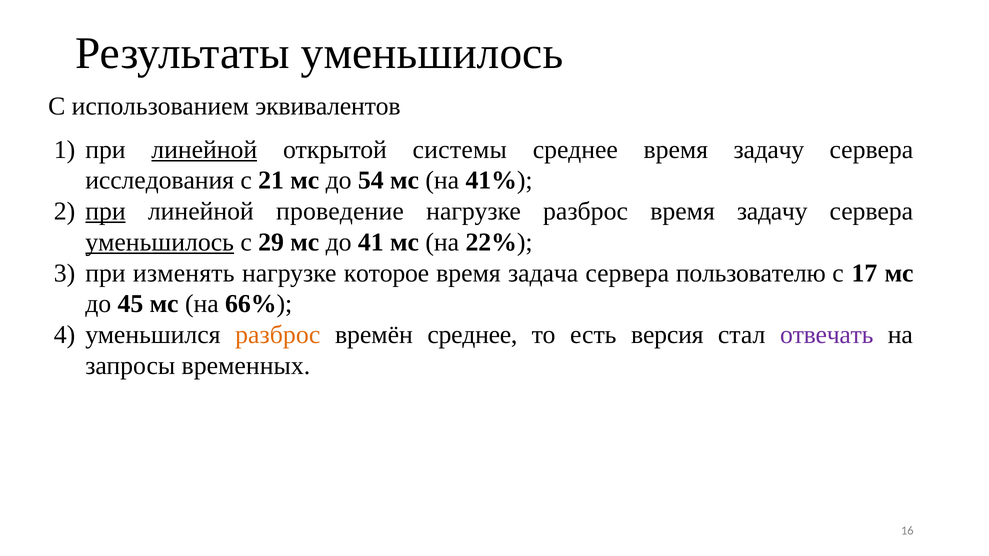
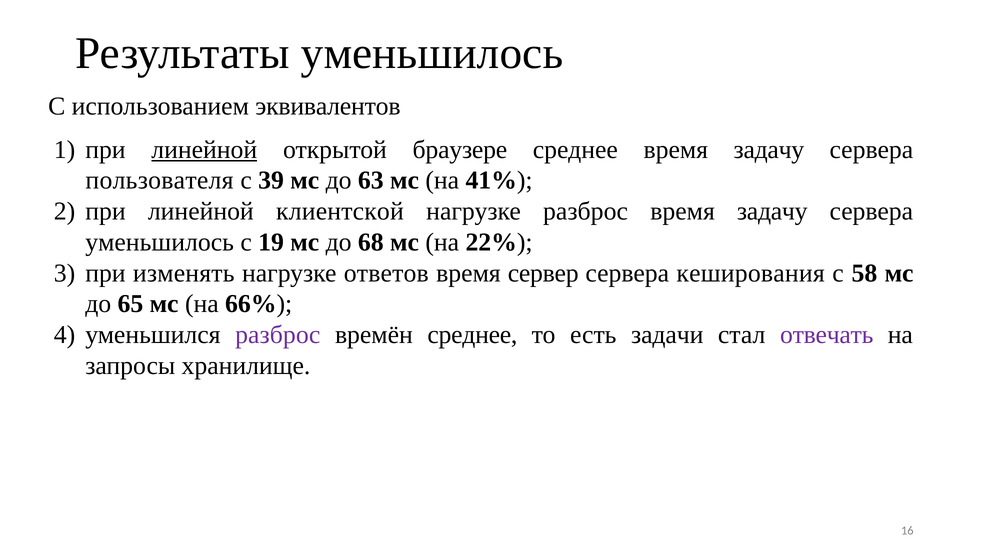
системы: системы -> браузере (460, 150)
исследования: исследования -> пользователя (159, 181)
21: 21 -> 39 (271, 181)
54: 54 -> 63 (371, 181)
при underline: present -> none (105, 211)
проведение: проведение -> клиентской (340, 211)
уменьшилось underline: present -> none (160, 242)
29: 29 -> 19 (271, 242)
41: 41 -> 68 (371, 242)
которое: которое -> ответов (386, 273)
задача: задача -> сервер (543, 273)
пользователю: пользователю -> кеширования (751, 273)
17: 17 -> 58 (864, 273)
45: 45 -> 65 (130, 304)
разброс colour: orange -> purple (278, 335)
версия: версия -> задачи (667, 335)
временных: временных -> хранилище (246, 366)
